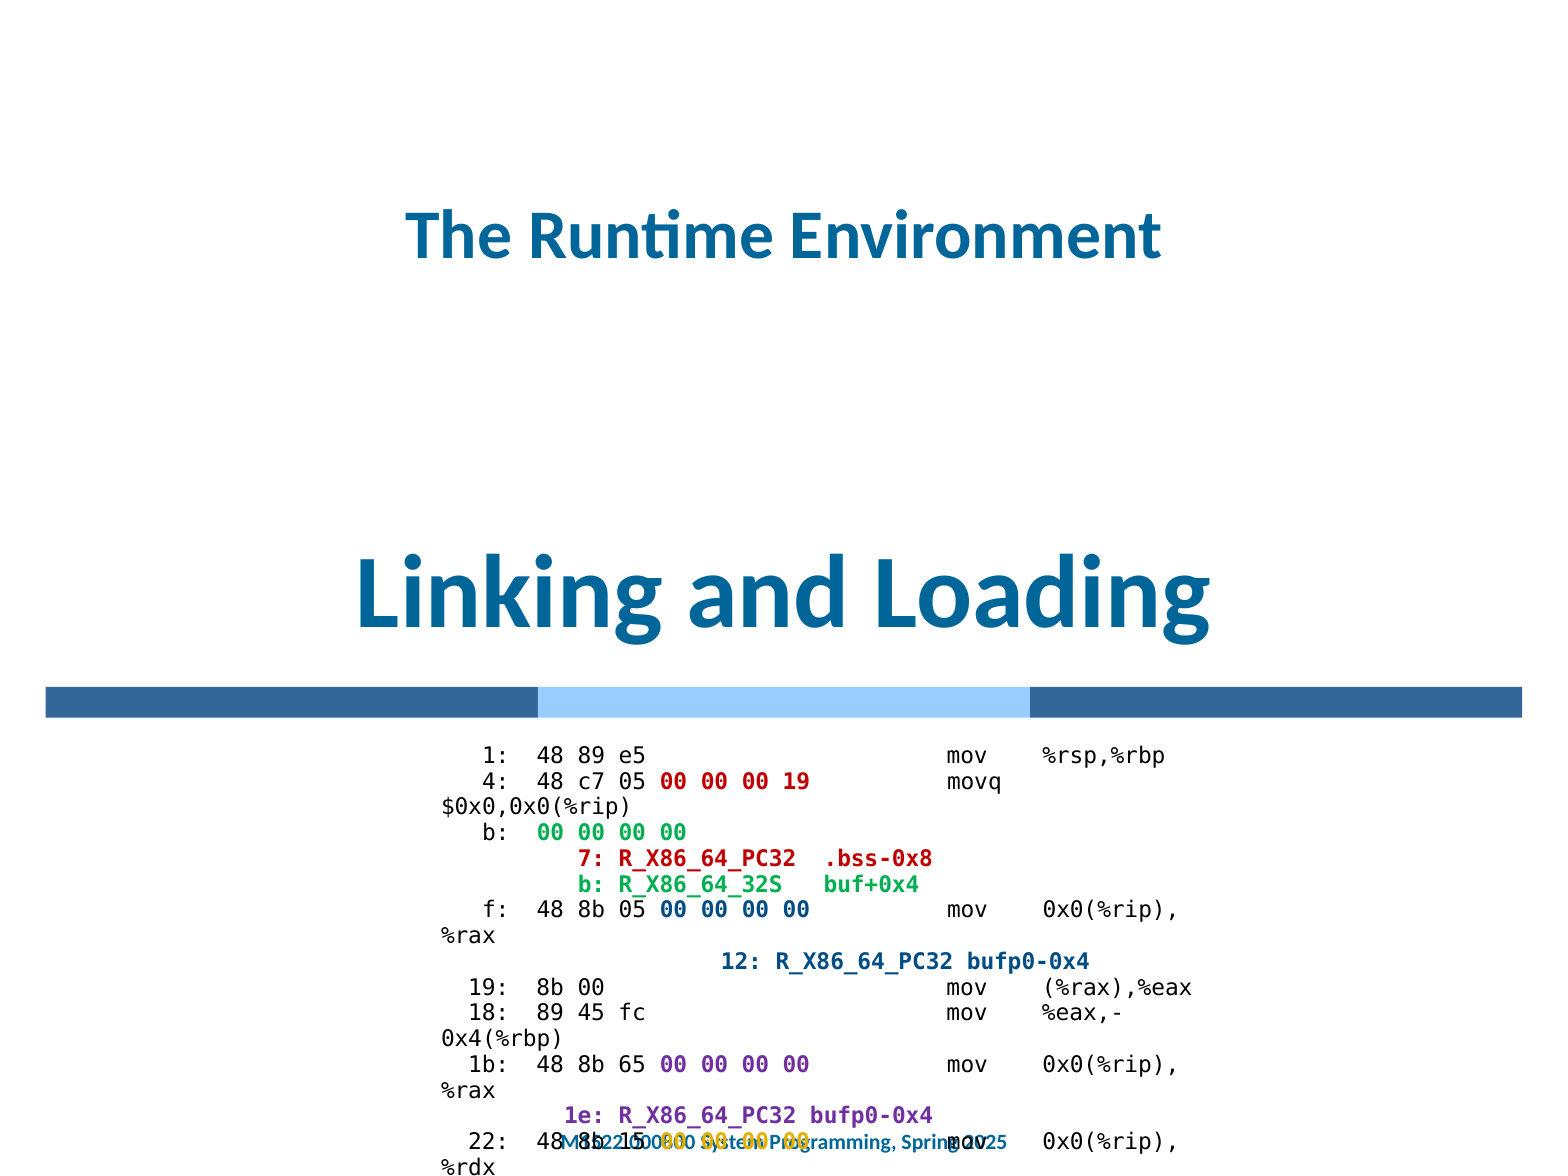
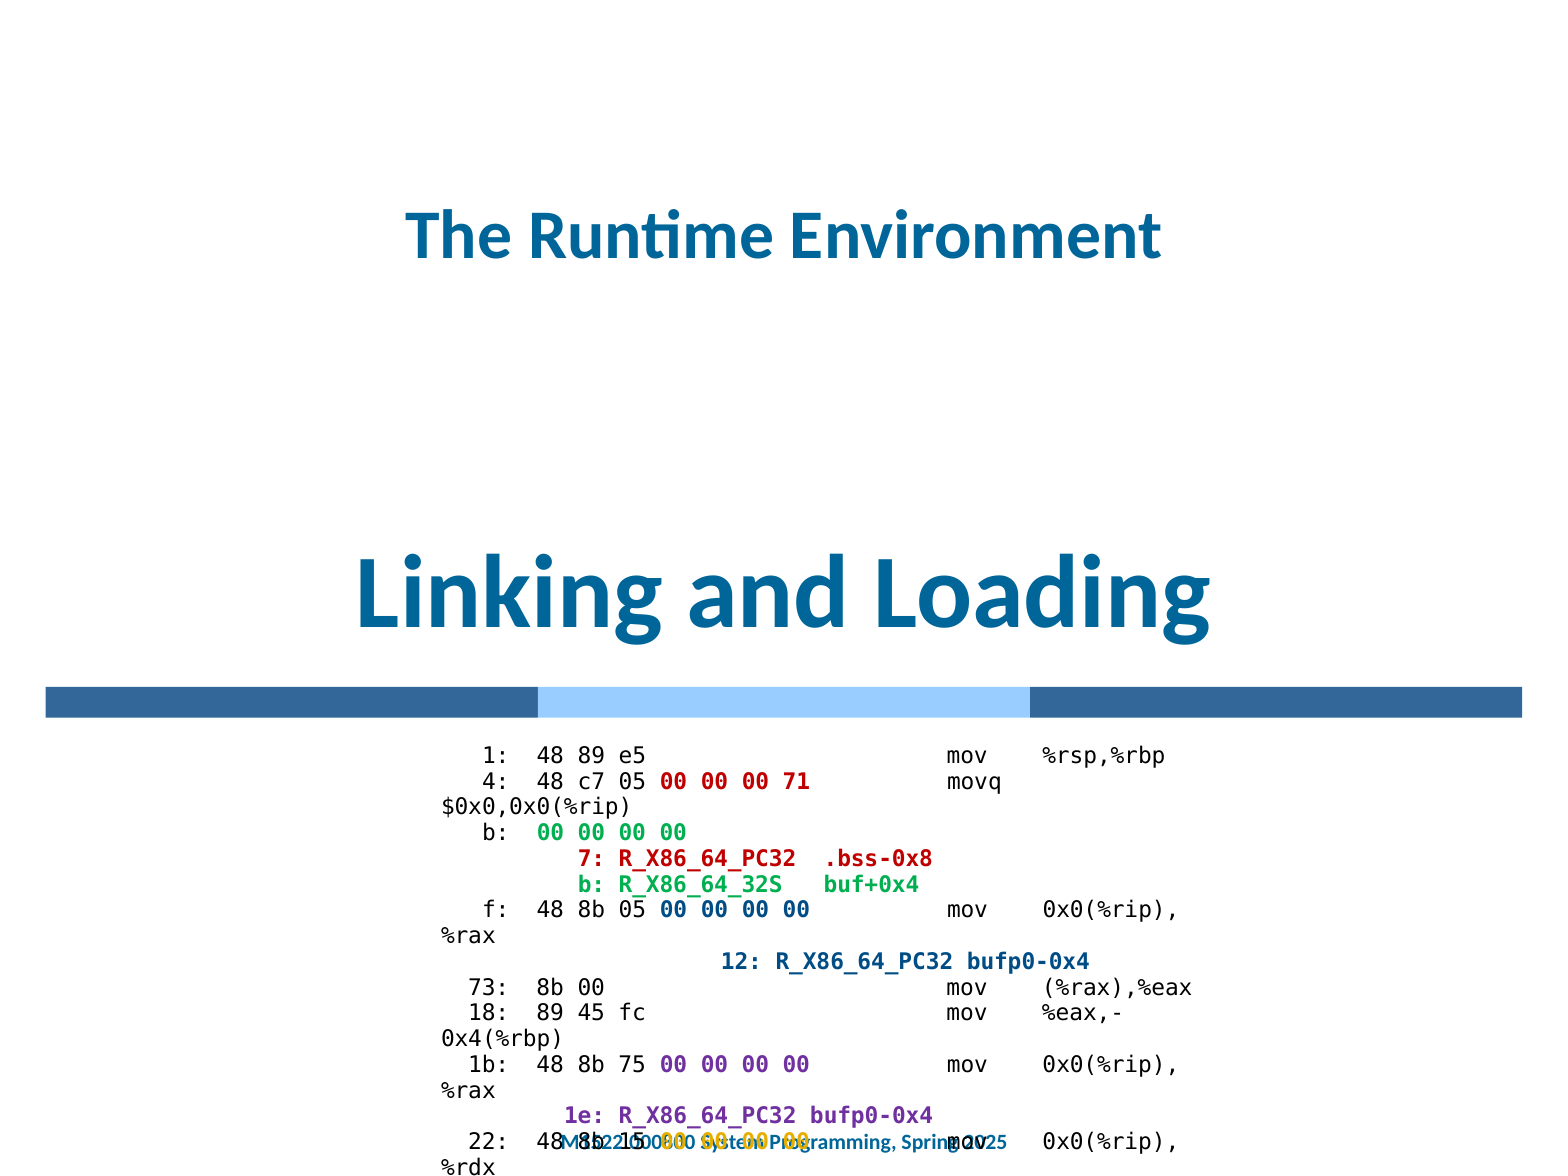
00 19: 19 -> 71 (796, 782)
19: 19 -> 73 (489, 988)
65: 65 -> 75 (632, 1065)
